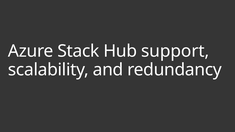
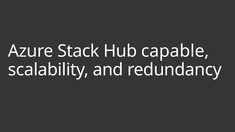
support: support -> capable (175, 51)
